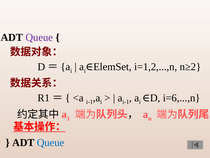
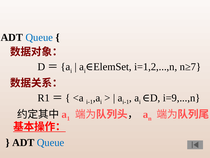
Queue colour: purple -> blue (39, 37)
n≥2: n≥2 -> n≥7 (190, 67)
i=6,...,n: i=6,...,n -> i=9,...,n (182, 98)
